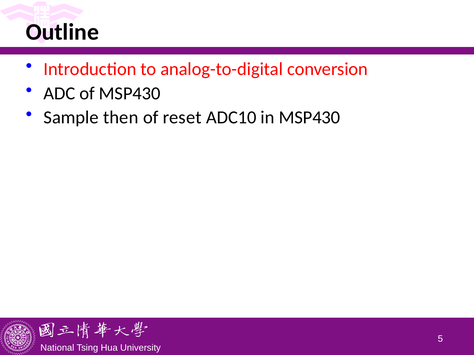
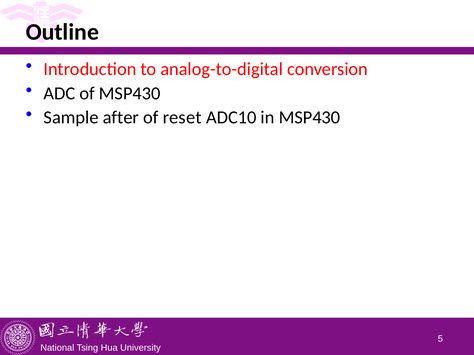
then: then -> after (121, 118)
